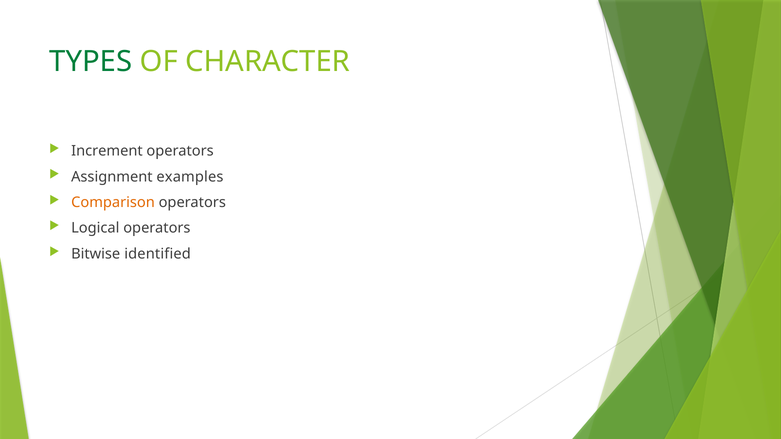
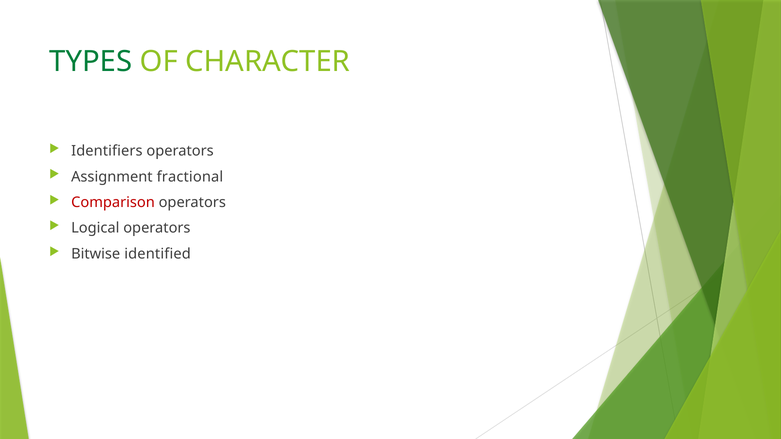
Increment: Increment -> Identifiers (107, 151)
examples: examples -> fractional (190, 177)
Comparison colour: orange -> red (113, 203)
